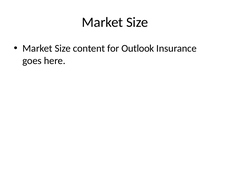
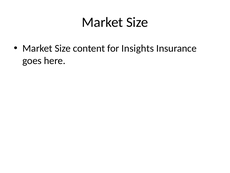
Outlook: Outlook -> Insights (138, 48)
